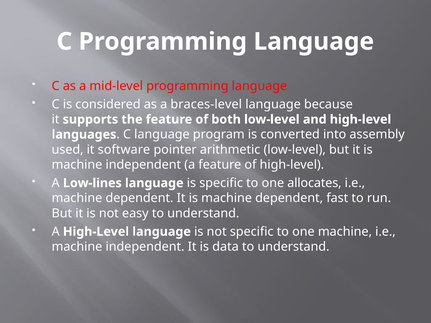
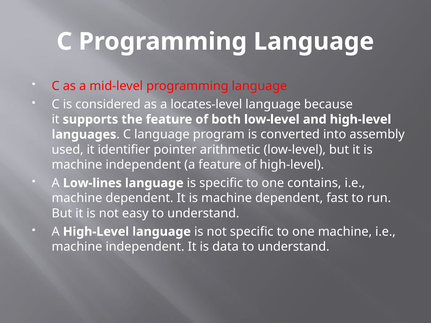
braces-level: braces-level -> locates-level (206, 104)
software: software -> identifier (124, 150)
allocates: allocates -> contains (314, 183)
